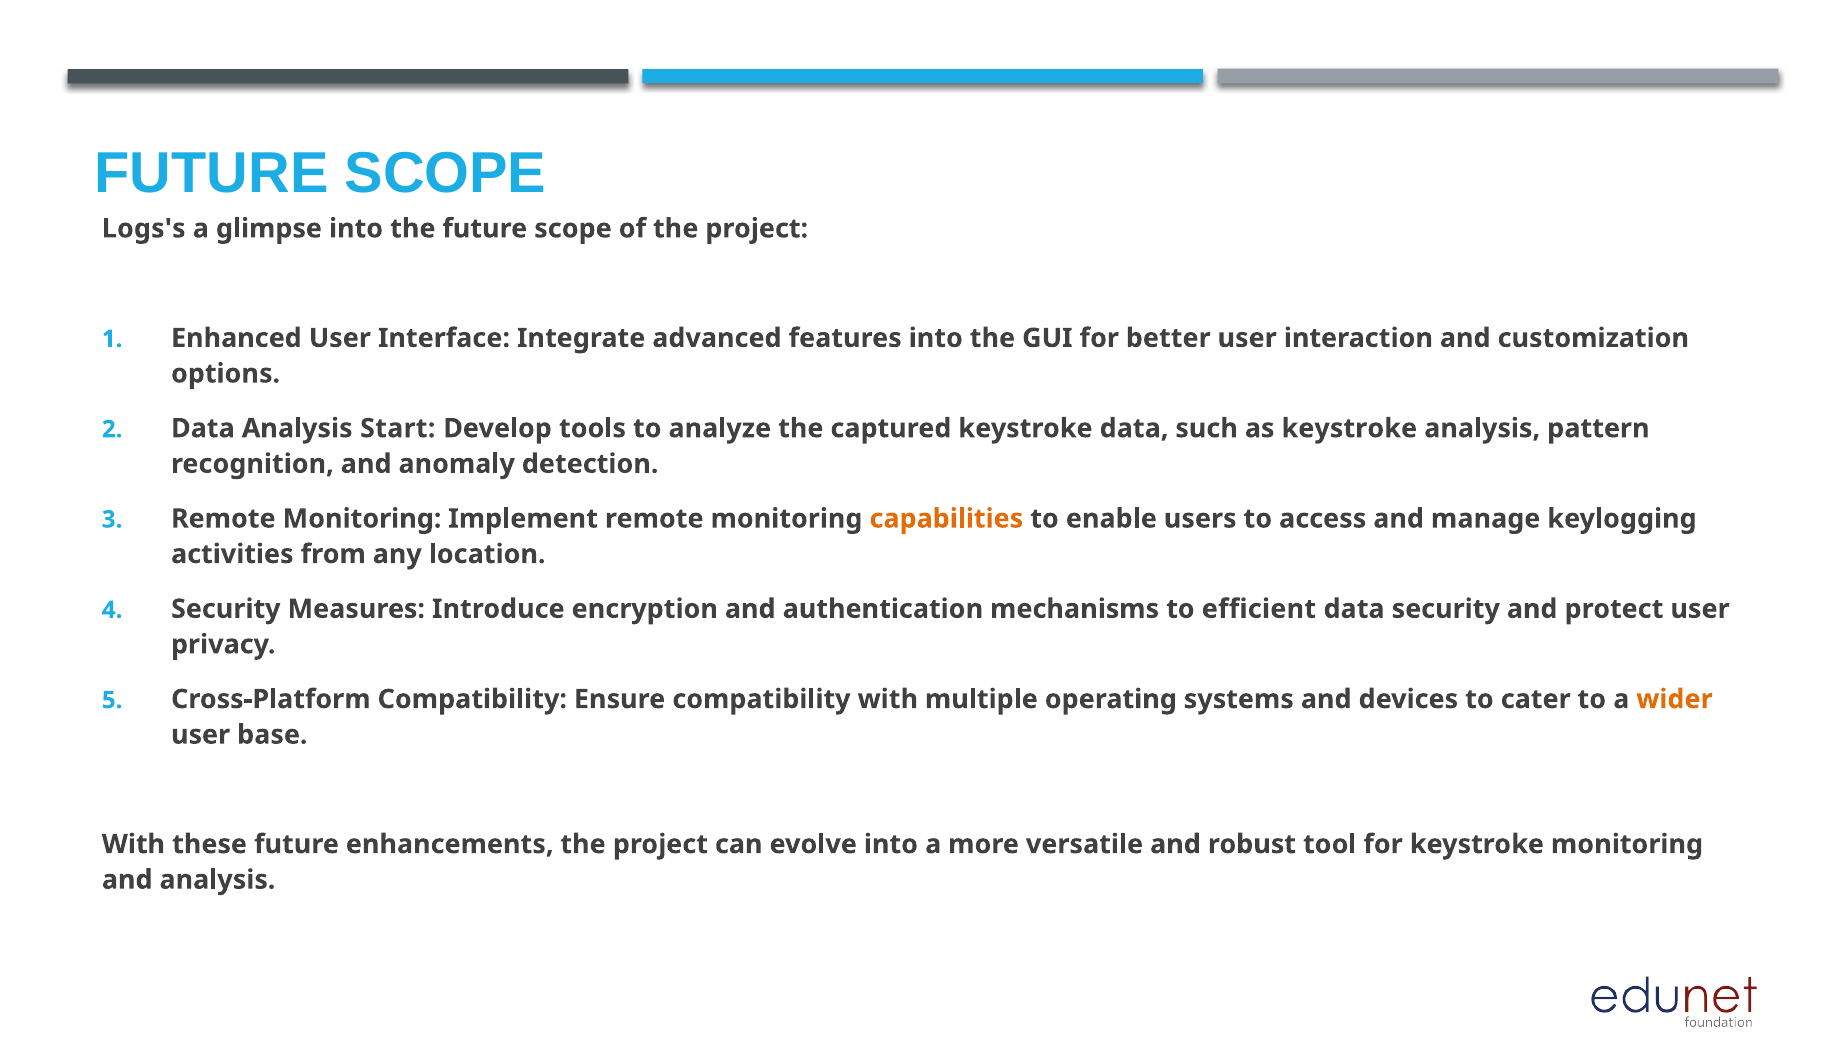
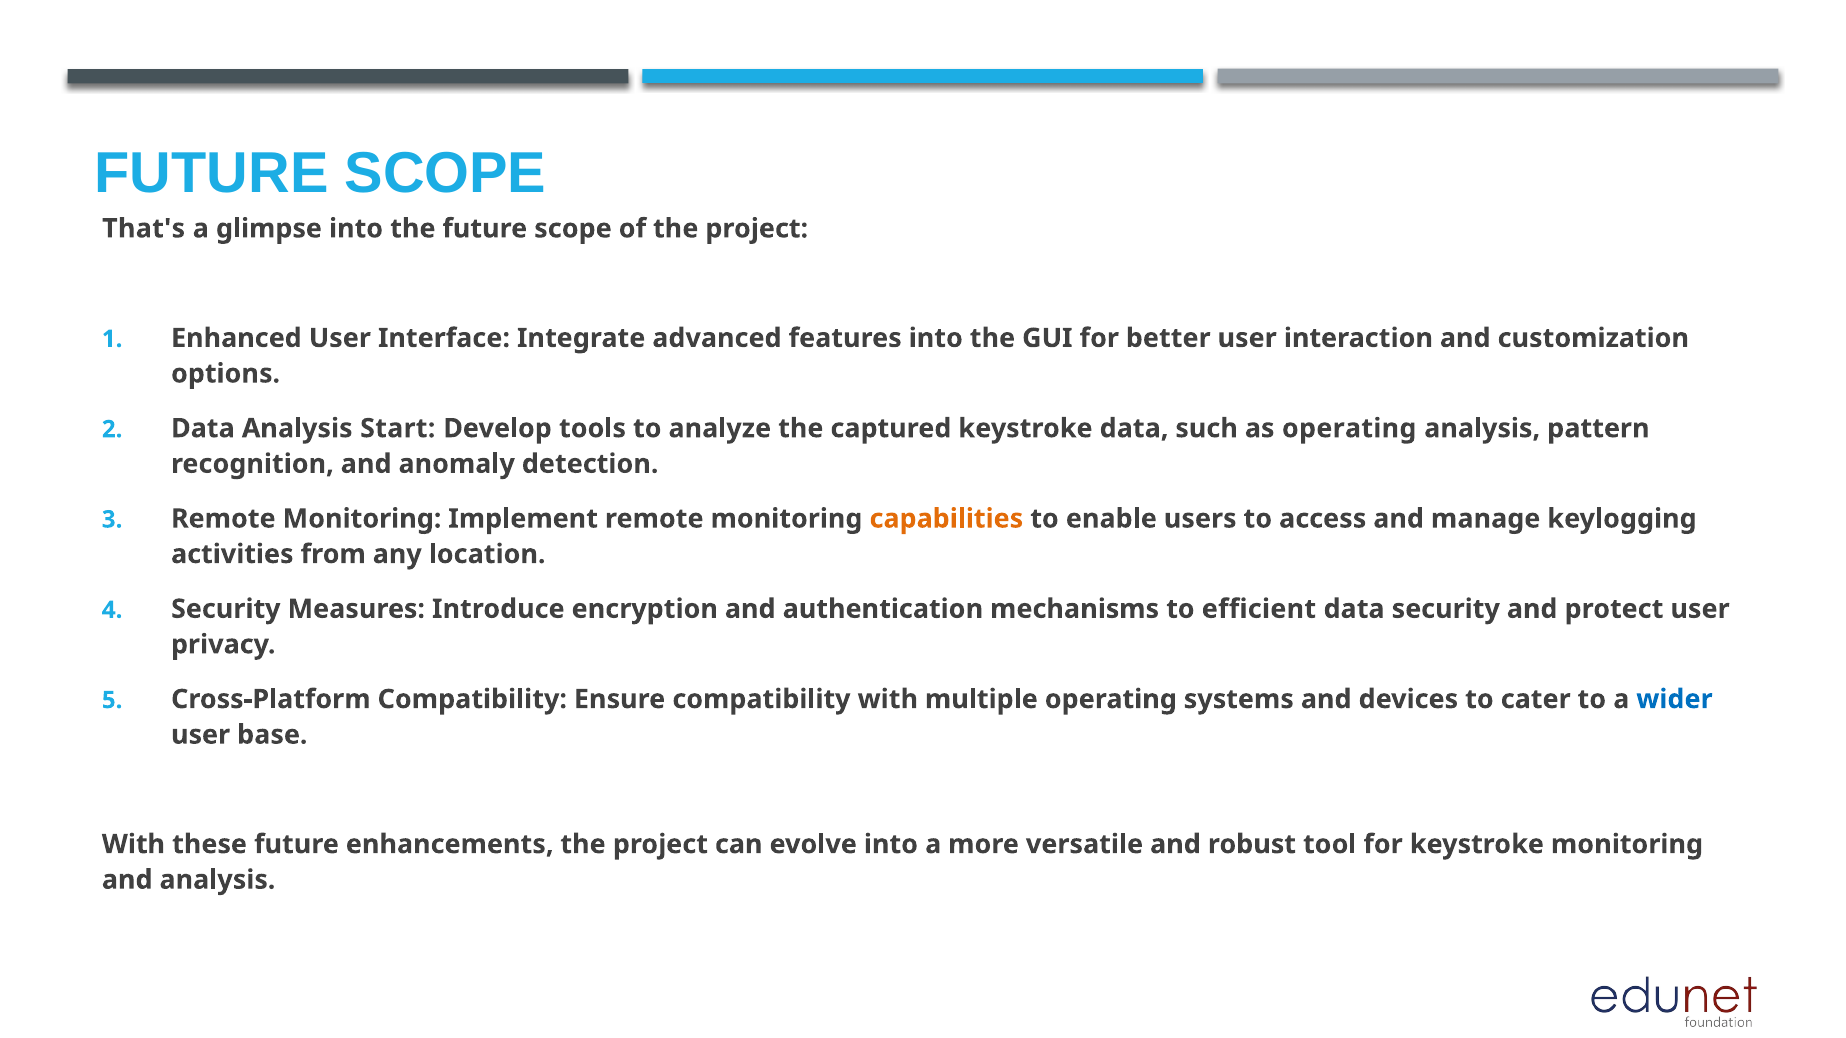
Logs's: Logs's -> That's (144, 229)
as keystroke: keystroke -> operating (1349, 429)
wider colour: orange -> blue (1674, 699)
